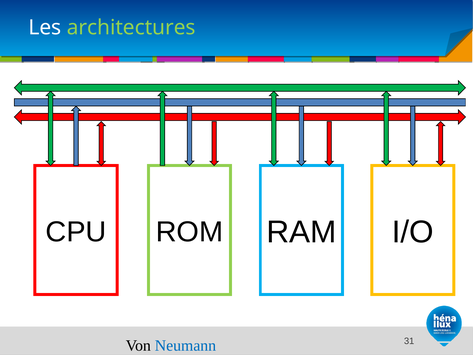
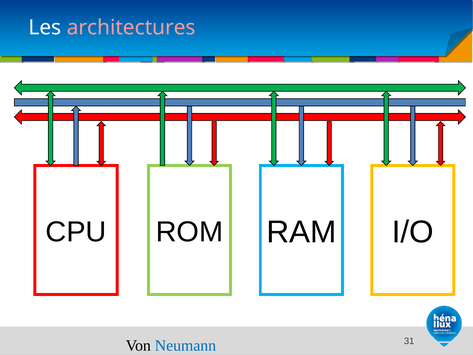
architectures colour: light green -> pink (131, 27)
